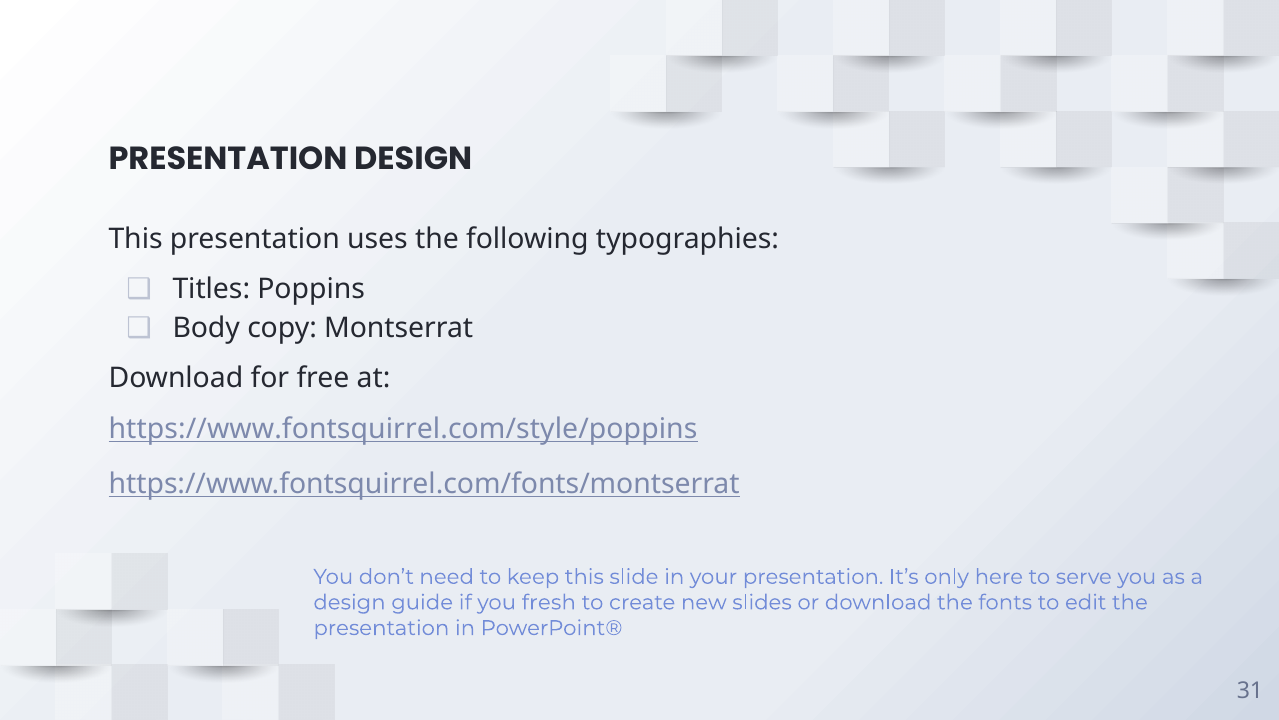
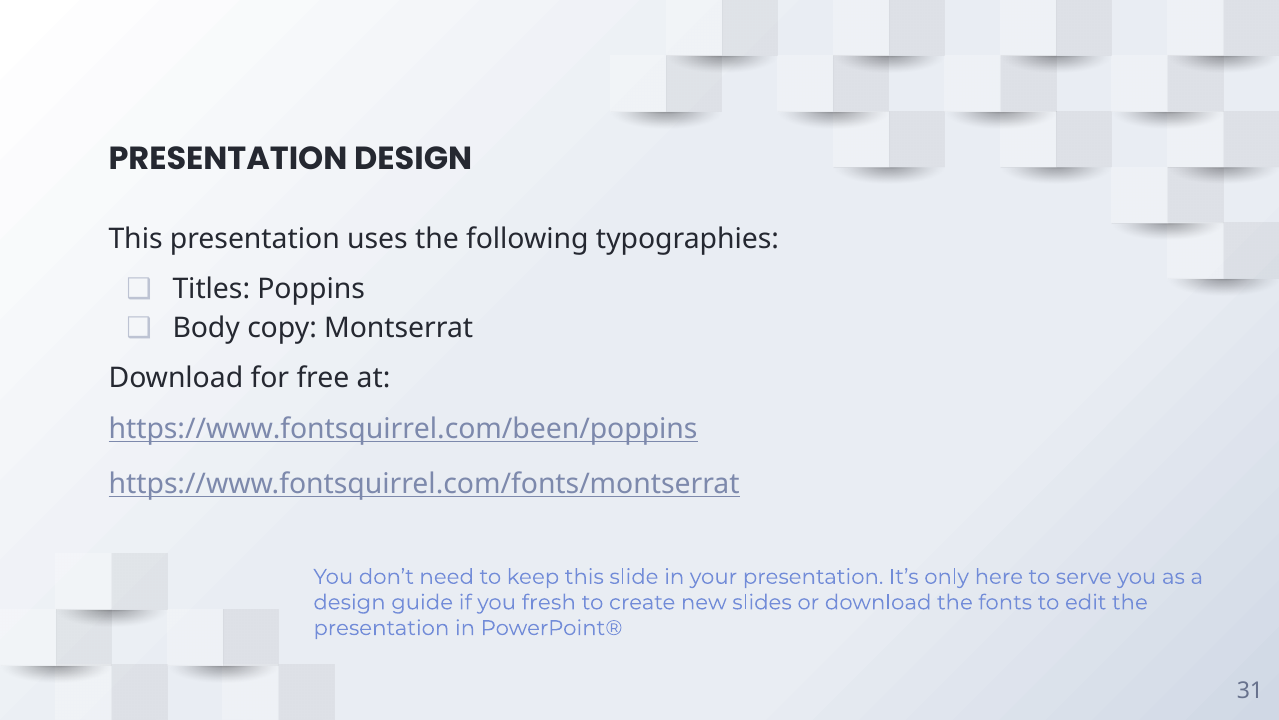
https://www.fontsquirrel.com/style/poppins: https://www.fontsquirrel.com/style/poppins -> https://www.fontsquirrel.com/been/poppins (403, 428)
